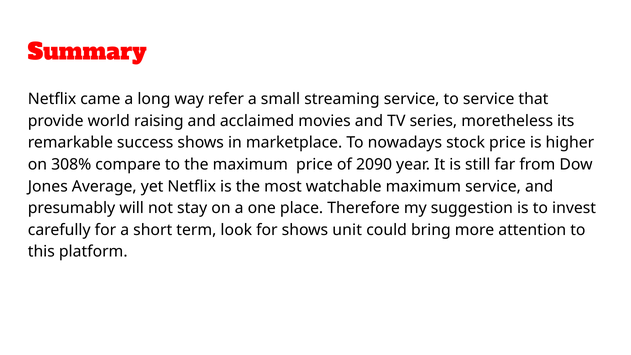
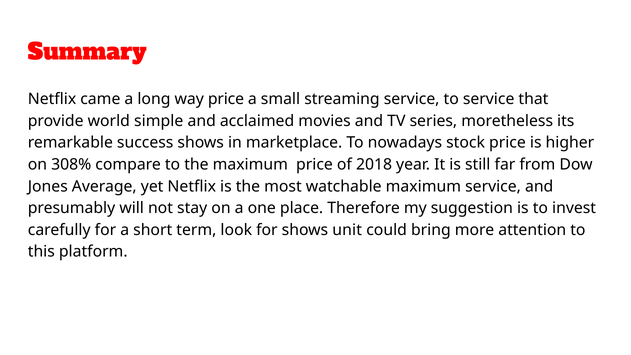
way refer: refer -> price (226, 99)
raising: raising -> simple (159, 121)
2090: 2090 -> 2018 (374, 165)
